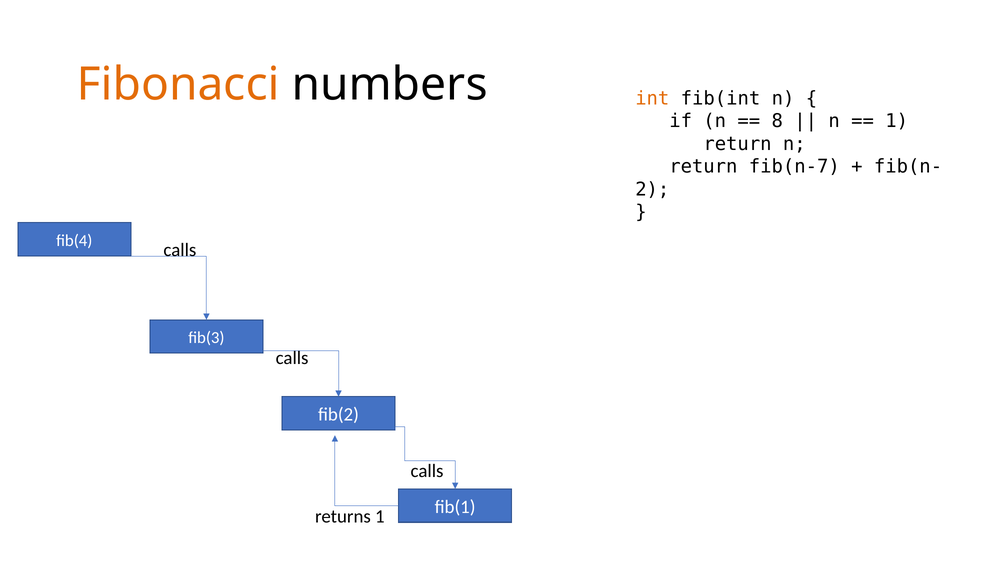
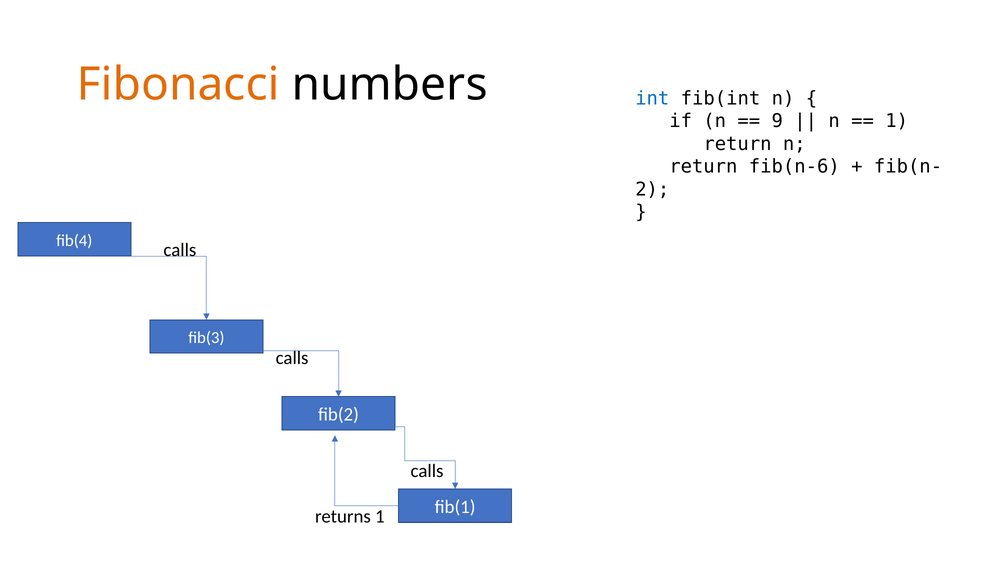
int colour: orange -> blue (652, 99)
8: 8 -> 9 (777, 121)
fib(n-7: fib(n-7 -> fib(n-6 (794, 167)
